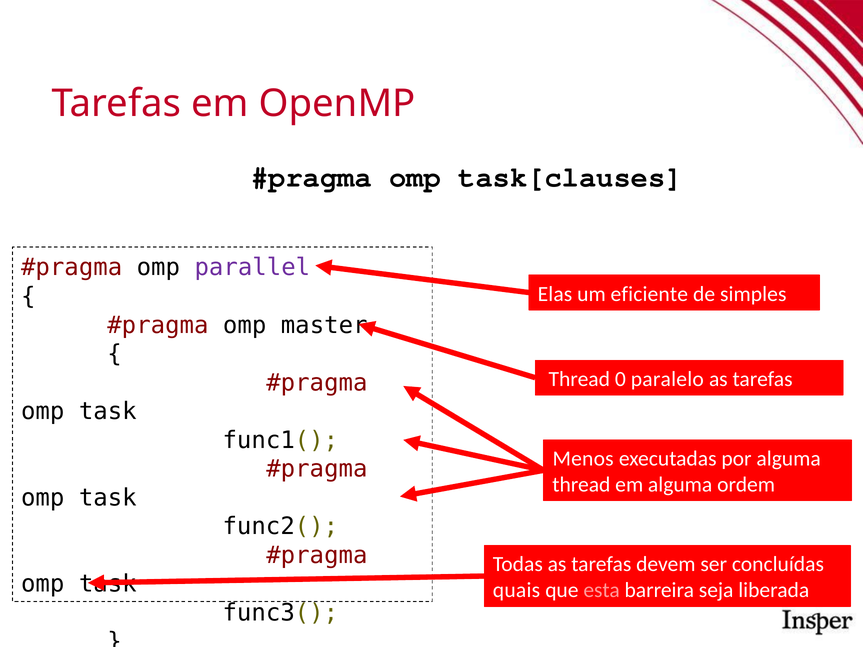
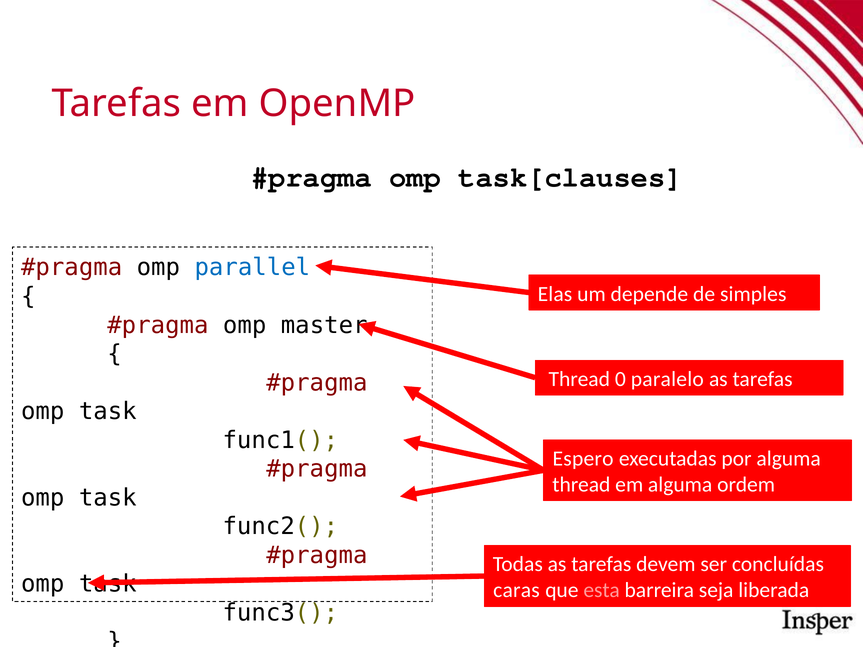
parallel colour: purple -> blue (252, 268)
eficiente: eficiente -> depende (649, 294)
Menos: Menos -> Espero (583, 459)
quais: quais -> caras (516, 590)
